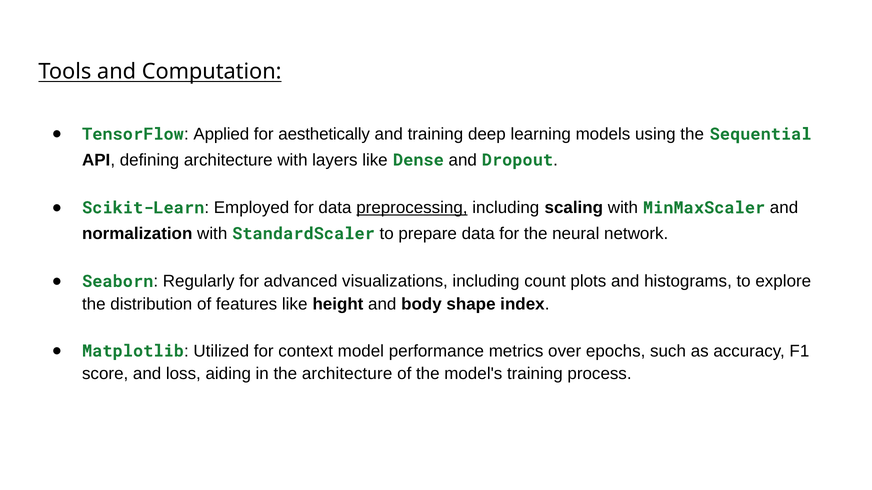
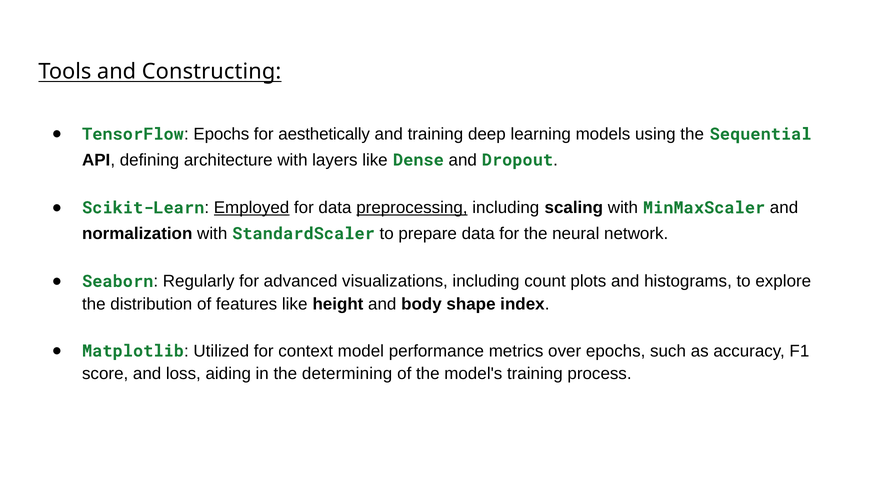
Computation: Computation -> Constructing (212, 72)
TensorFlow Applied: Applied -> Epochs (221, 134)
Employed underline: none -> present (252, 208)
the architecture: architecture -> determining (347, 374)
